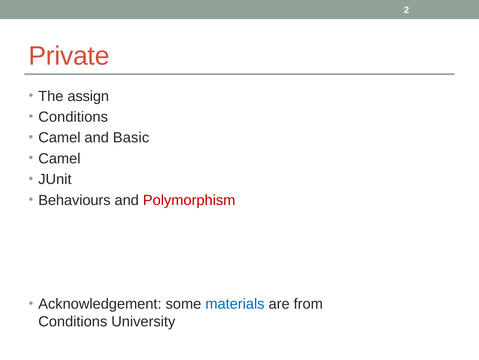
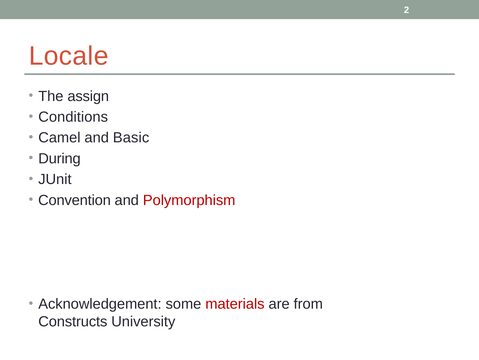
Private: Private -> Locale (69, 56)
Camel: Camel -> During (59, 158)
Behaviours: Behaviours -> Convention (74, 200)
materials colour: blue -> red (235, 303)
Conditions: Conditions -> Constructs (73, 321)
